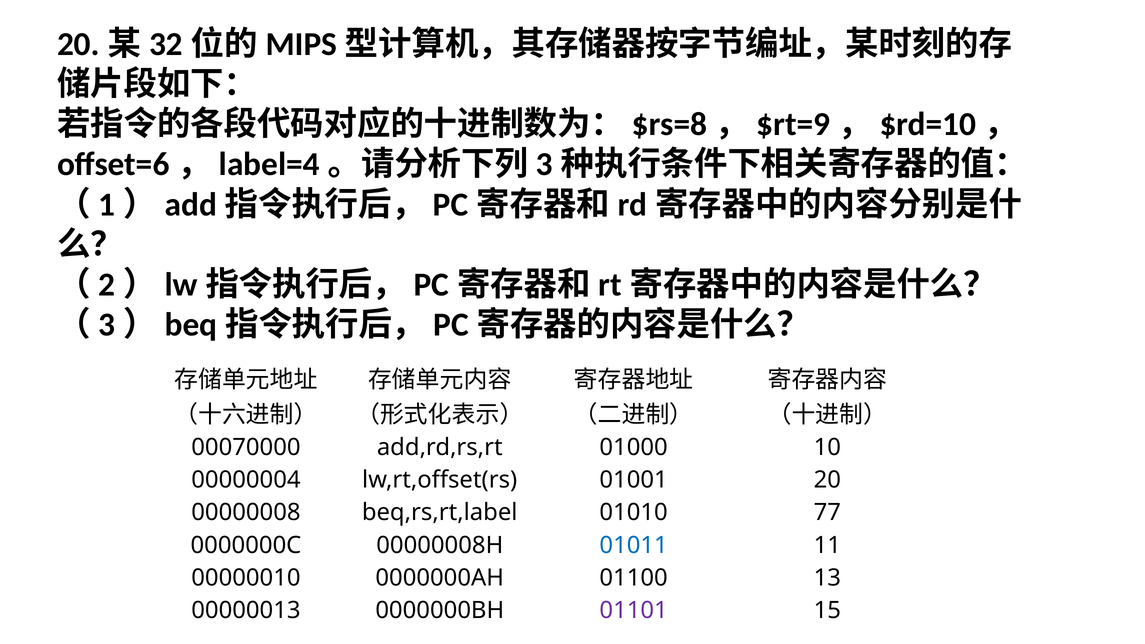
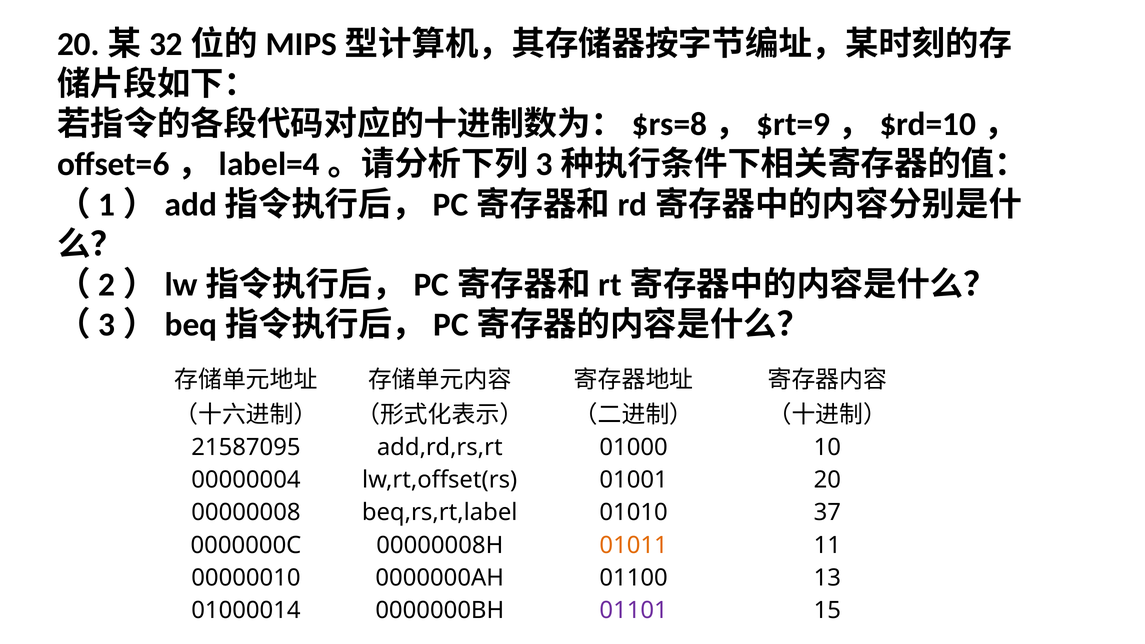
00070000: 00070000 -> 21587095 (246, 447)
77: 77 -> 37 (827, 513)
01011 colour: blue -> orange (634, 545)
00000013: 00000013 -> 01000014 (246, 611)
